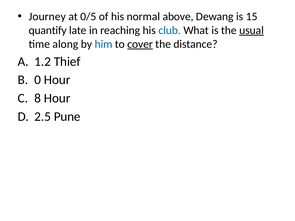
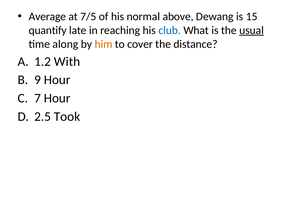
Journey: Journey -> Average (47, 17)
0/5: 0/5 -> 7/5 (88, 17)
him colour: blue -> orange (104, 44)
cover underline: present -> none (140, 44)
Thief: Thief -> With (67, 62)
0: 0 -> 9 (38, 80)
8: 8 -> 7 (38, 98)
Pune: Pune -> Took (67, 117)
